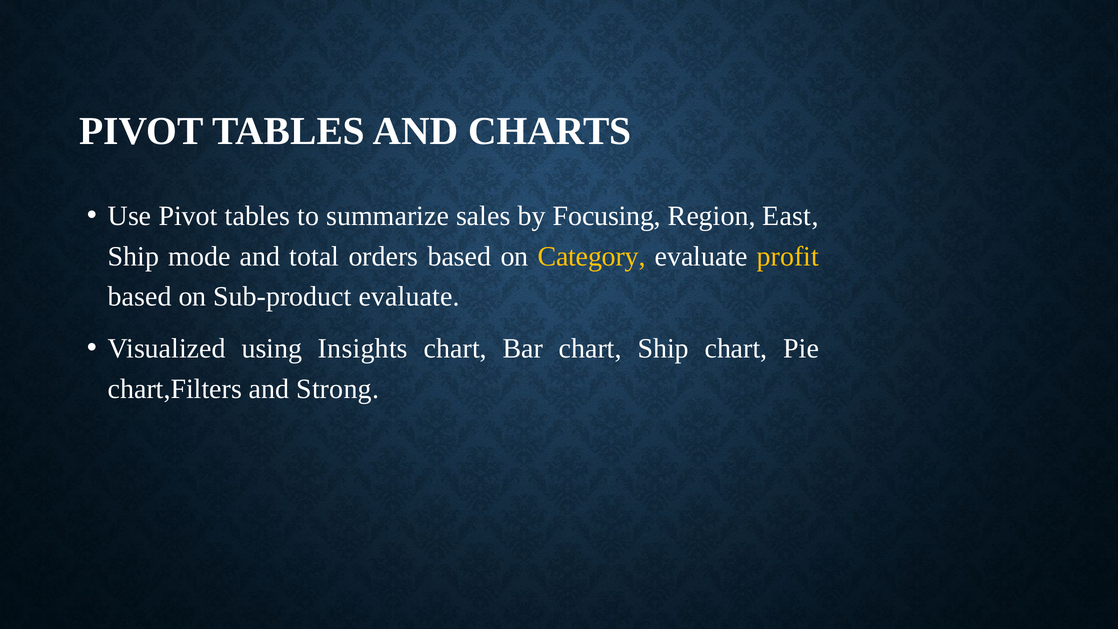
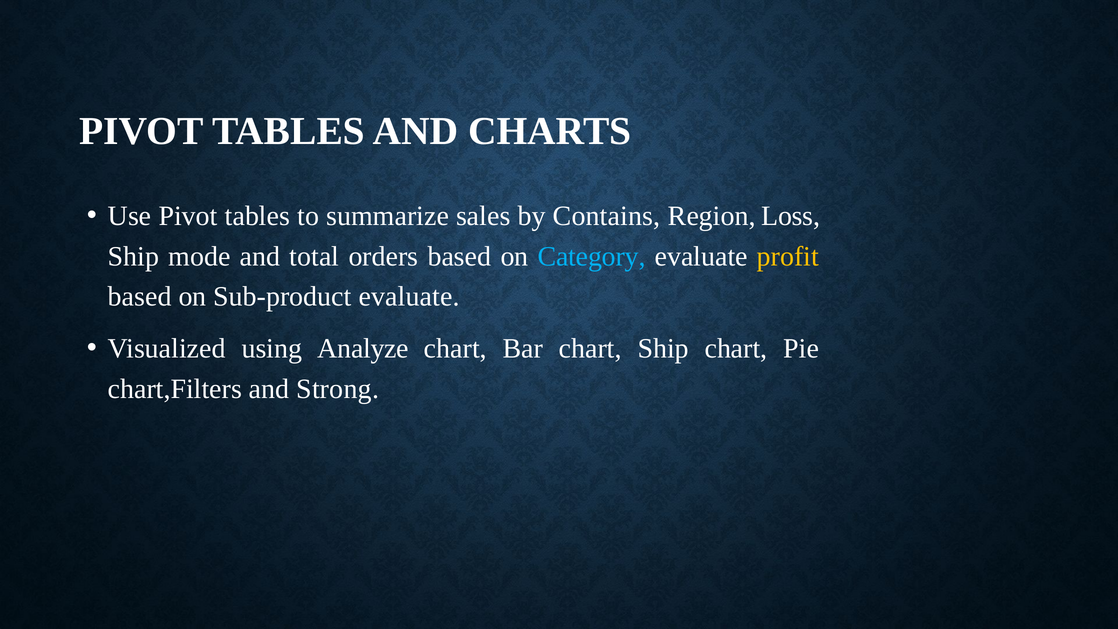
Focusing: Focusing -> Contains (607, 216)
East: East -> Loss (791, 216)
Category colour: yellow -> light blue (592, 256)
Insights: Insights -> Analyze (363, 349)
